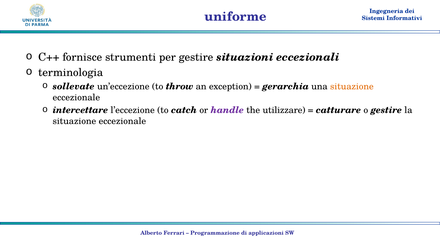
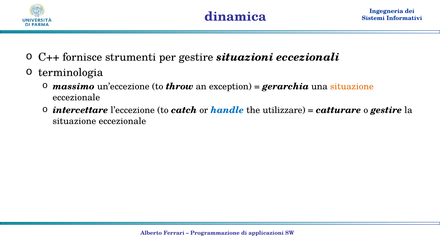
uniforme: uniforme -> dinamica (236, 17)
sollevate: sollevate -> massimo (74, 87)
handle colour: purple -> blue (227, 110)
